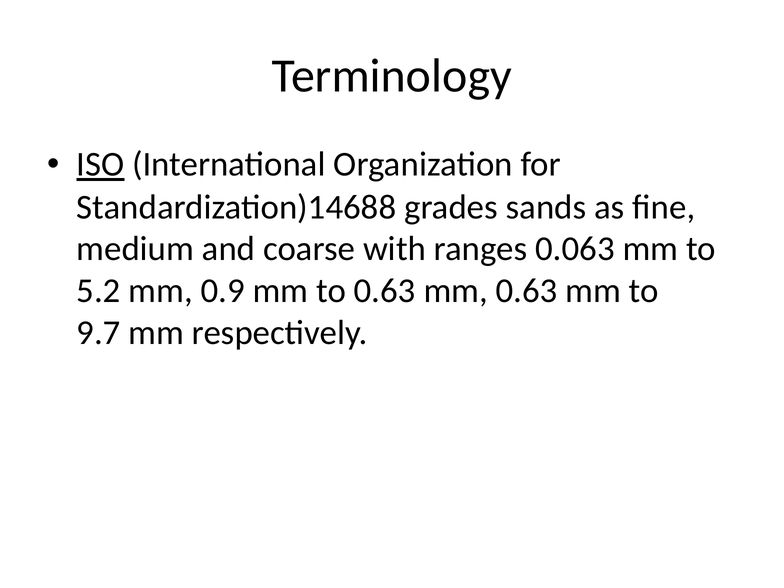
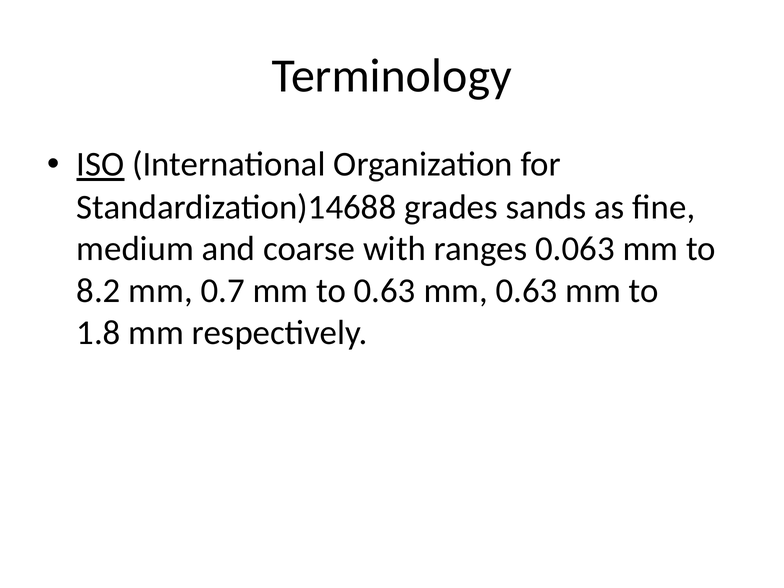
5.2: 5.2 -> 8.2 (98, 291)
0.9: 0.9 -> 0.7 (223, 291)
9.7: 9.7 -> 1.8 (98, 333)
